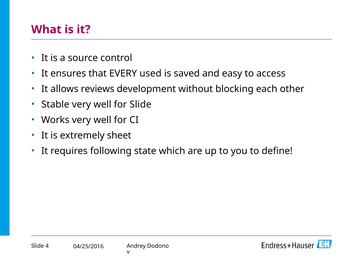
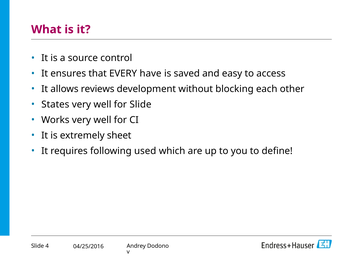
used: used -> have (151, 73)
Stable: Stable -> States (55, 104)
state: state -> used (145, 151)
